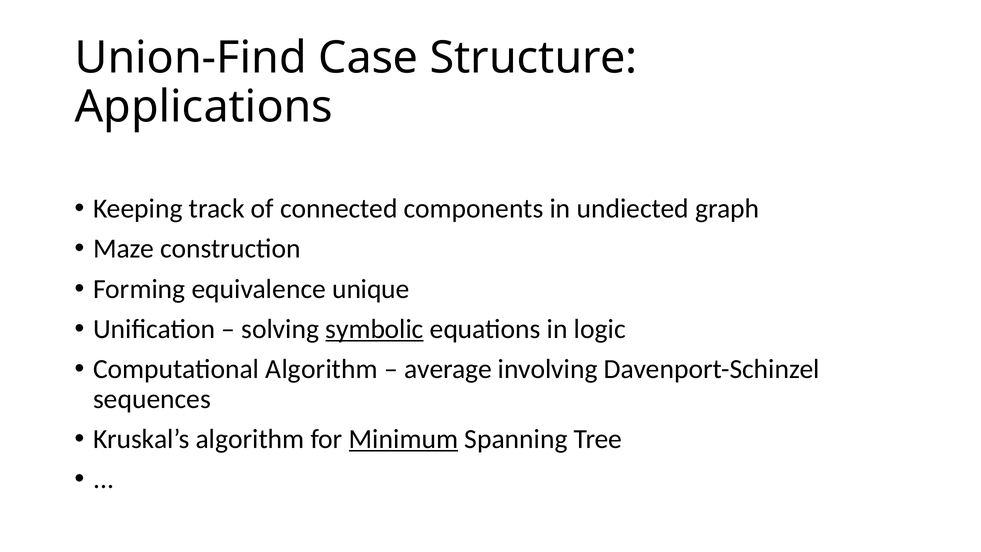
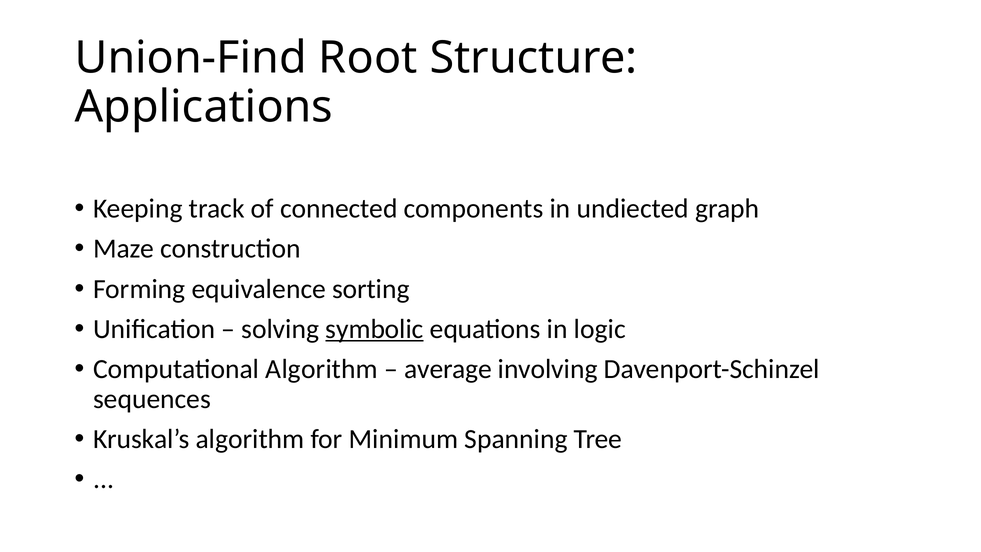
Case: Case -> Root (368, 58)
unique: unique -> sorting (371, 289)
Minimum underline: present -> none (403, 439)
